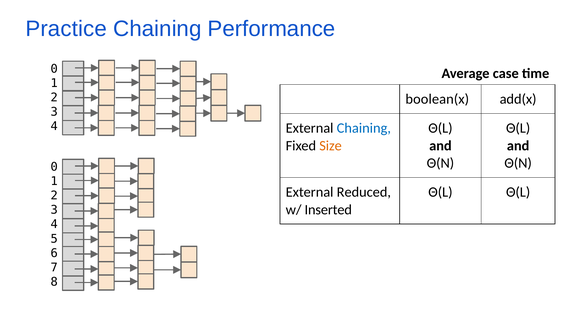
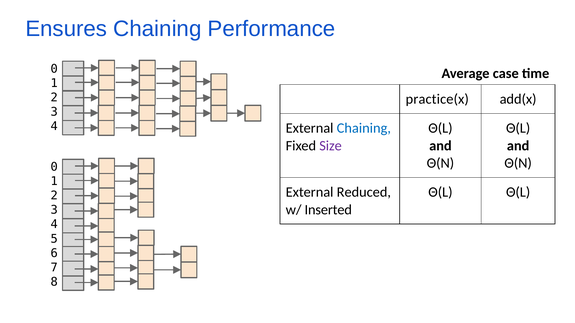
Practice: Practice -> Ensures (66, 29)
boolean(x: boolean(x -> practice(x (437, 99)
Size colour: orange -> purple (331, 146)
